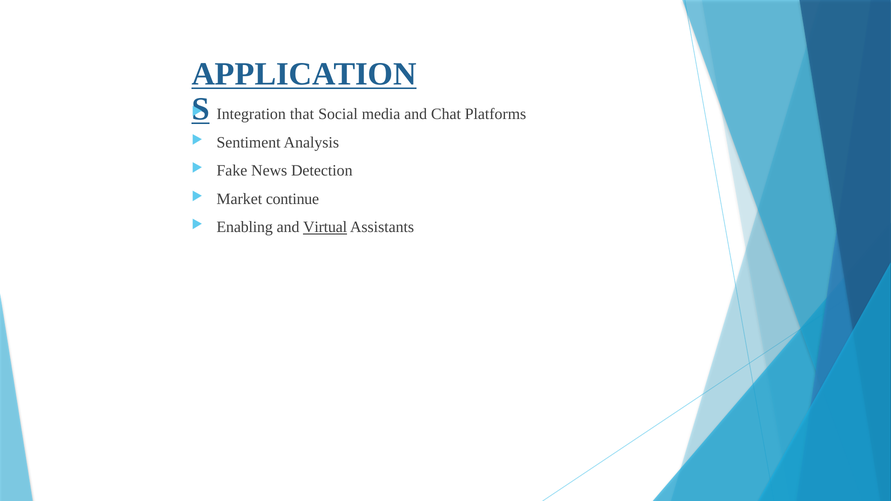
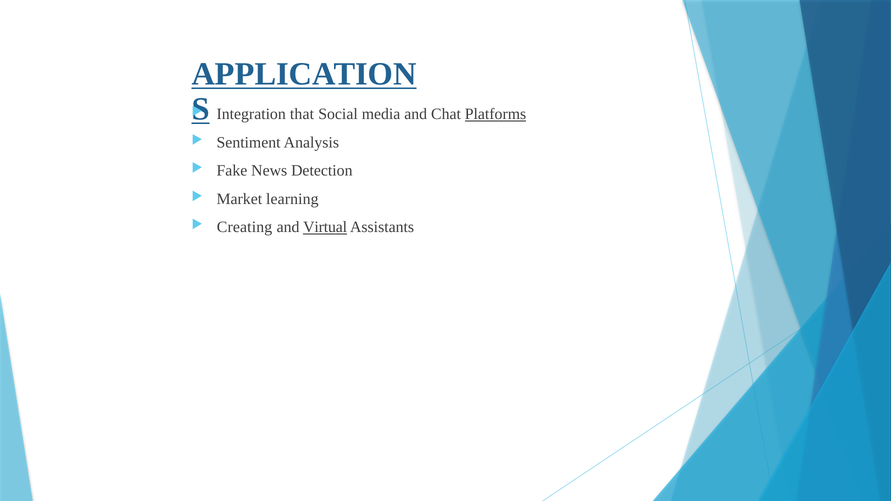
Platforms underline: none -> present (495, 114)
continue: continue -> learning (292, 199)
Enabling: Enabling -> Creating (245, 227)
